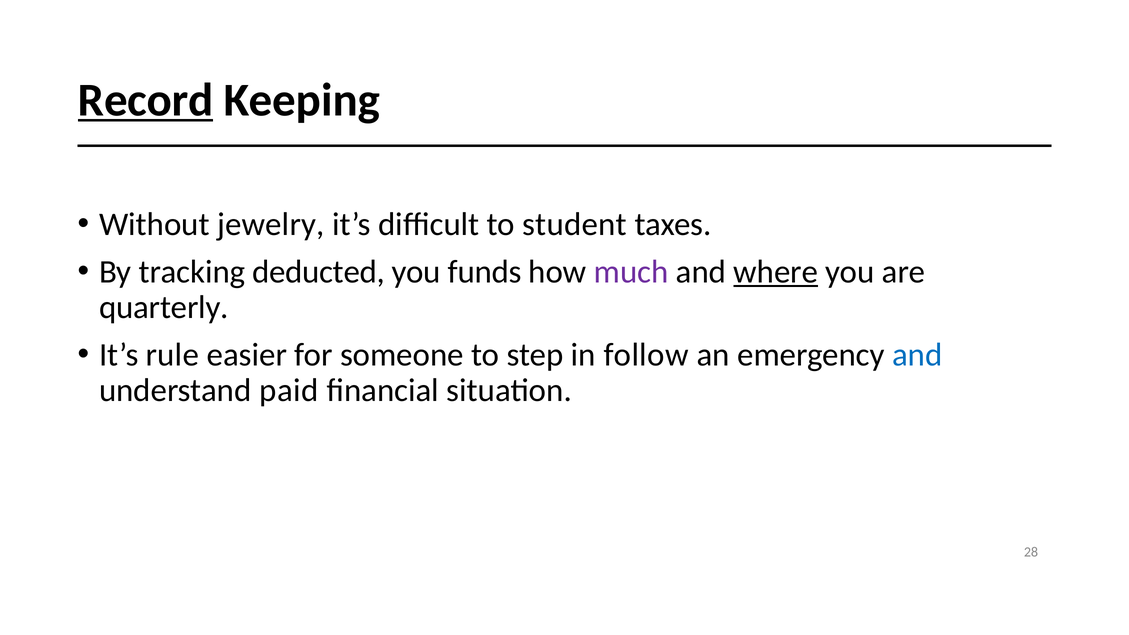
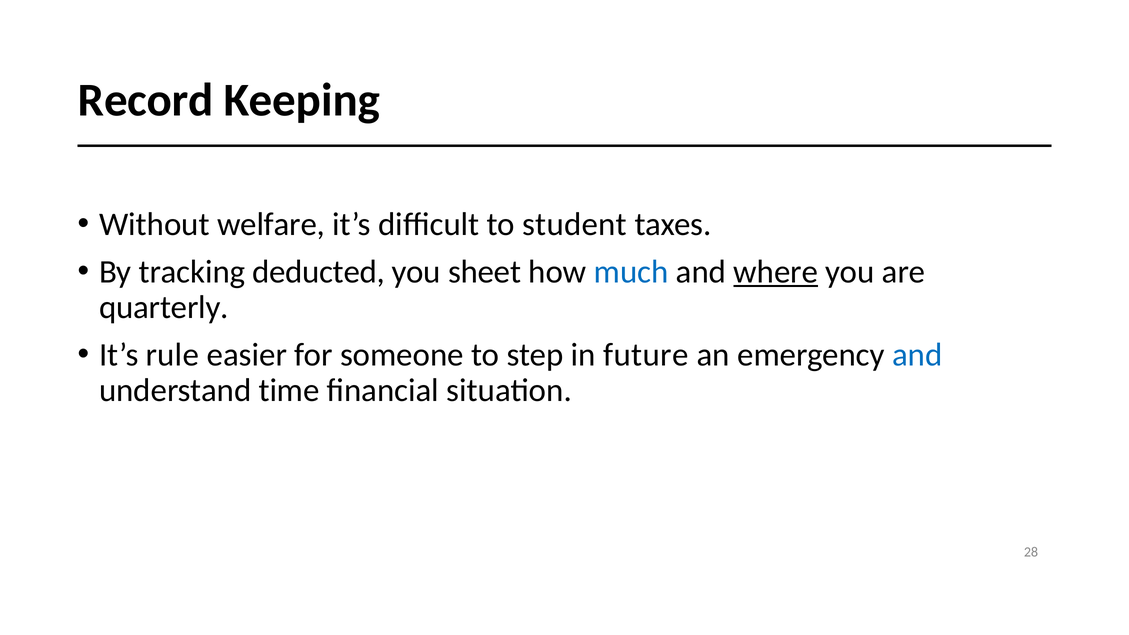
Record underline: present -> none (146, 100)
jewelry: jewelry -> welfare (271, 224)
funds: funds -> sheet (485, 272)
much colour: purple -> blue (631, 272)
follow: follow -> future (646, 355)
paid: paid -> time (289, 390)
